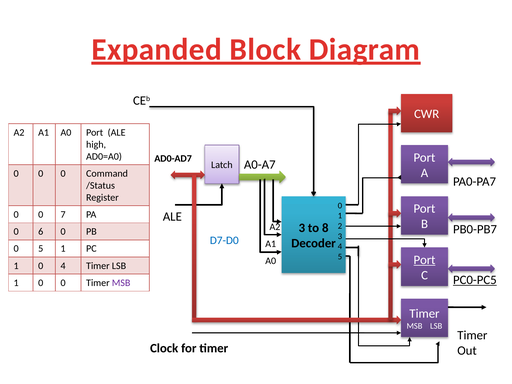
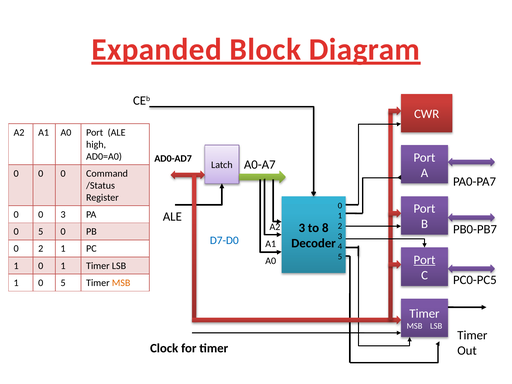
0 7: 7 -> 3 (63, 214)
6: 6 -> 5 (41, 232)
0 5: 5 -> 2 (41, 249)
1 0 4: 4 -> 1 (63, 266)
PC0-PC5 underline: present -> none (475, 280)
1 0 0: 0 -> 5 (63, 283)
MSB colour: purple -> orange (121, 283)
